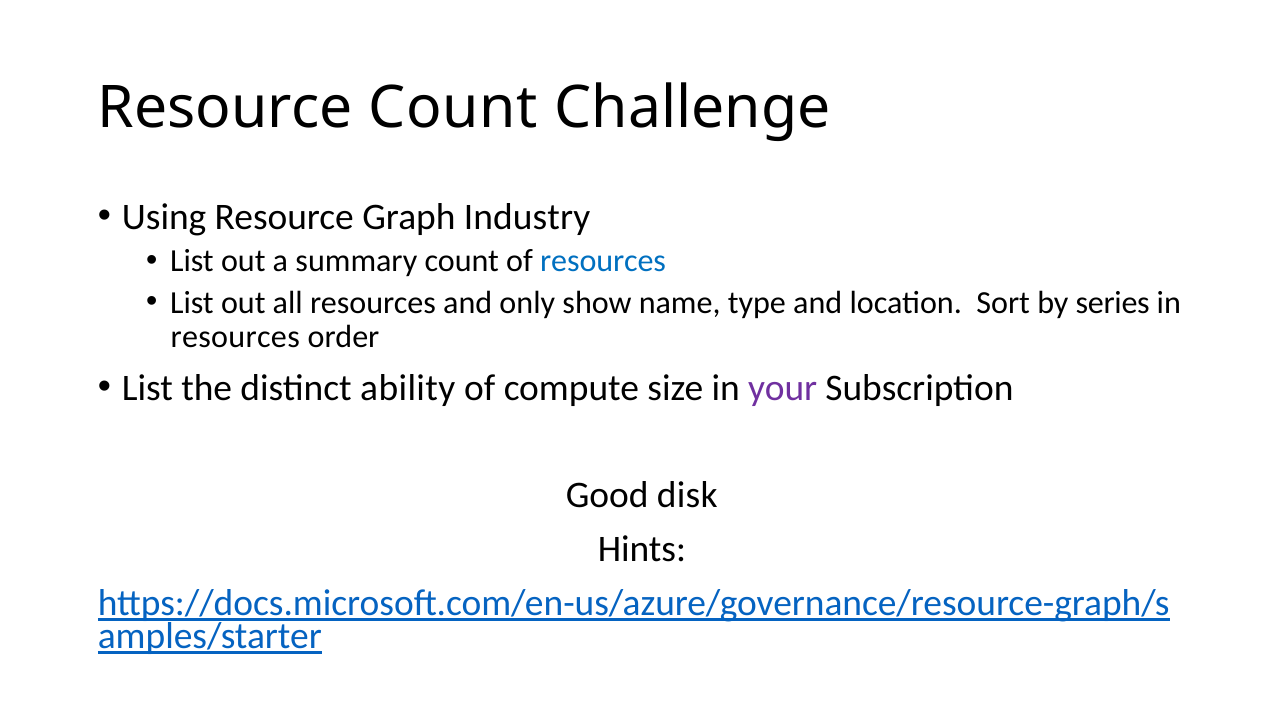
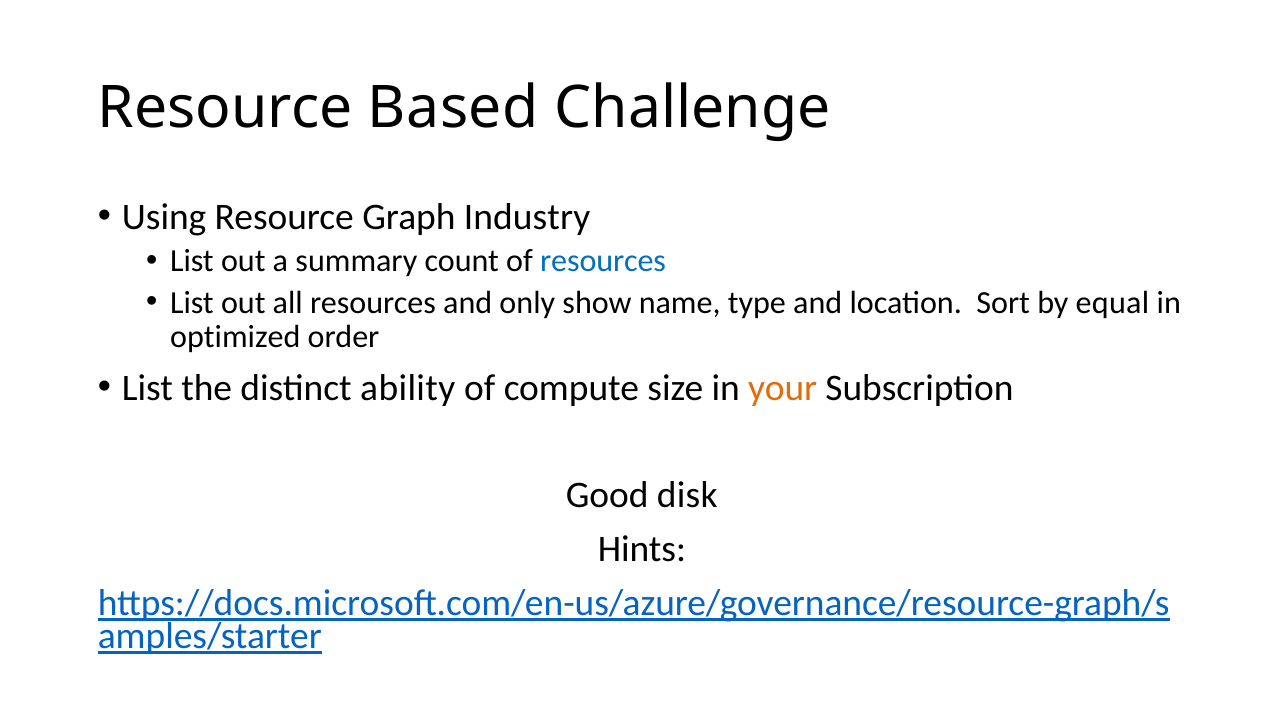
Resource Count: Count -> Based (453, 108)
series: series -> equal (1112, 303)
resources: resources -> optimized (235, 337)
your colour: purple -> orange (783, 388)
